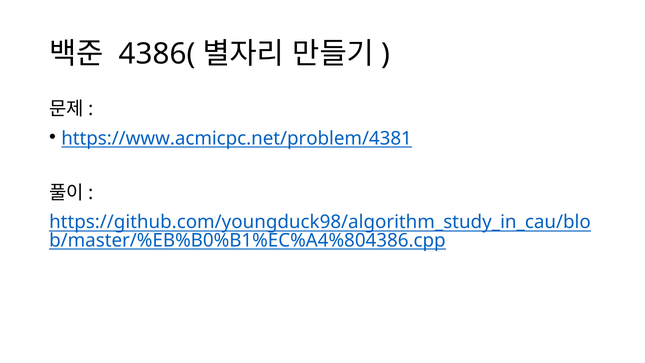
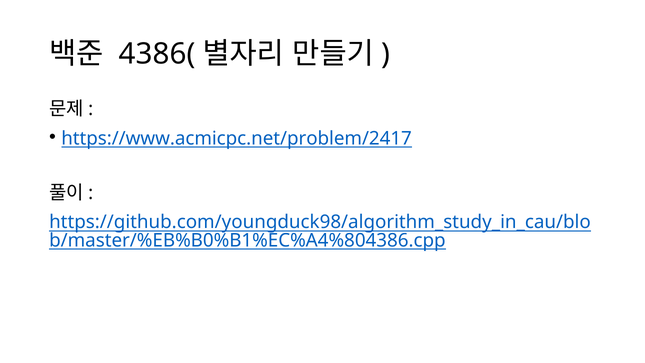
https://www.acmicpc.net/problem/4381: https://www.acmicpc.net/problem/4381 -> https://www.acmicpc.net/problem/2417 (237, 138)
